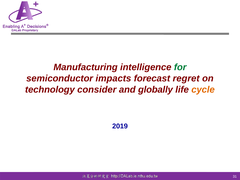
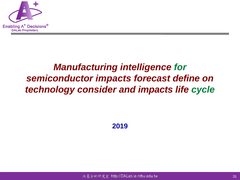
regret: regret -> define (186, 78)
and globally: globally -> impacts (156, 90)
cycle colour: orange -> green (203, 90)
